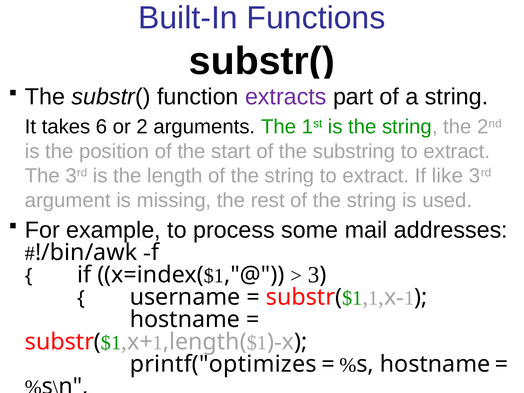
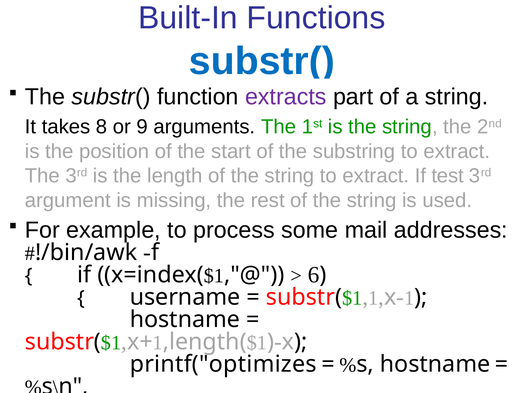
substr( colour: black -> blue (262, 61)
6: 6 -> 8 (102, 127)
2: 2 -> 9 (142, 127)
like: like -> test (448, 176)
3: 3 -> 6 (313, 275)
